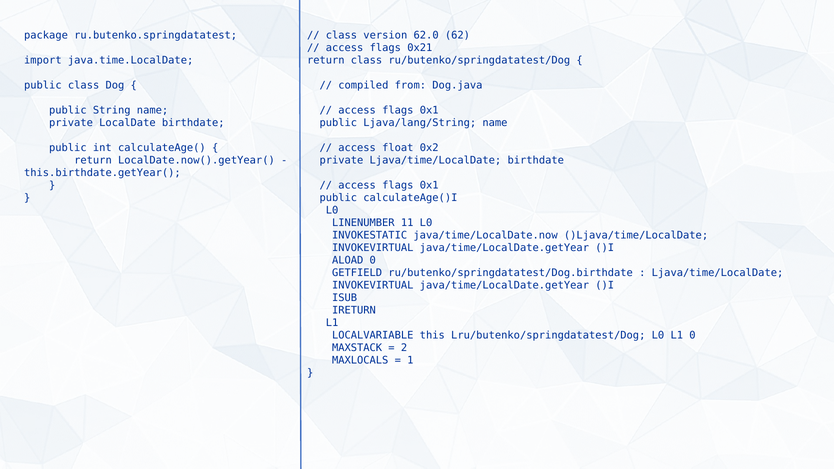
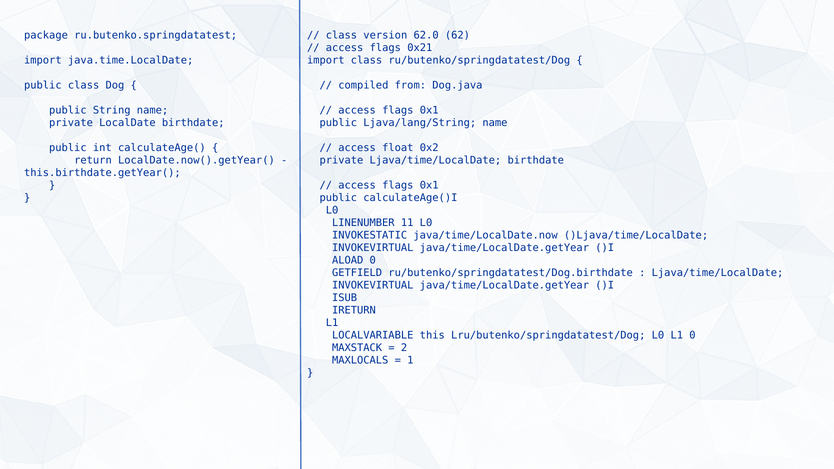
return: return -> import (326, 60)
